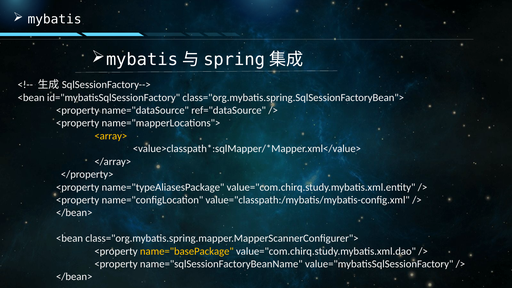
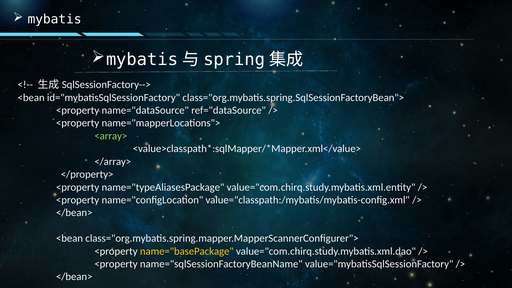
<array> colour: yellow -> light green (111, 136)
